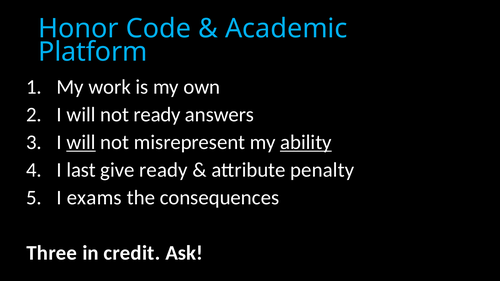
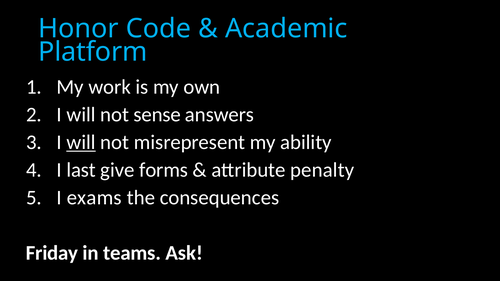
not ready: ready -> sense (157, 115)
ability underline: present -> none (306, 142)
give ready: ready -> forms (164, 170)
Three: Three -> Friday (52, 253)
credit: credit -> teams (132, 253)
